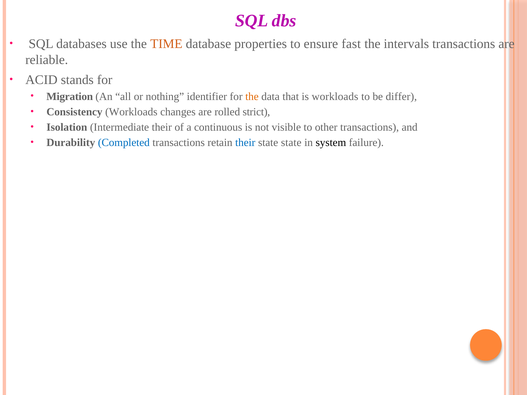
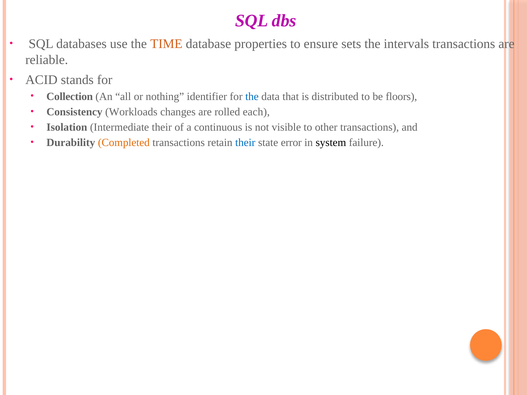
fast: fast -> sets (351, 44)
Migration: Migration -> Collection (70, 96)
the colour: orange -> blue (252, 96)
is workloads: workloads -> distributed (335, 96)
differ: differ -> floors (401, 96)
strict: strict -> each (256, 112)
Completed colour: blue -> orange (124, 143)
state state: state -> error (291, 143)
